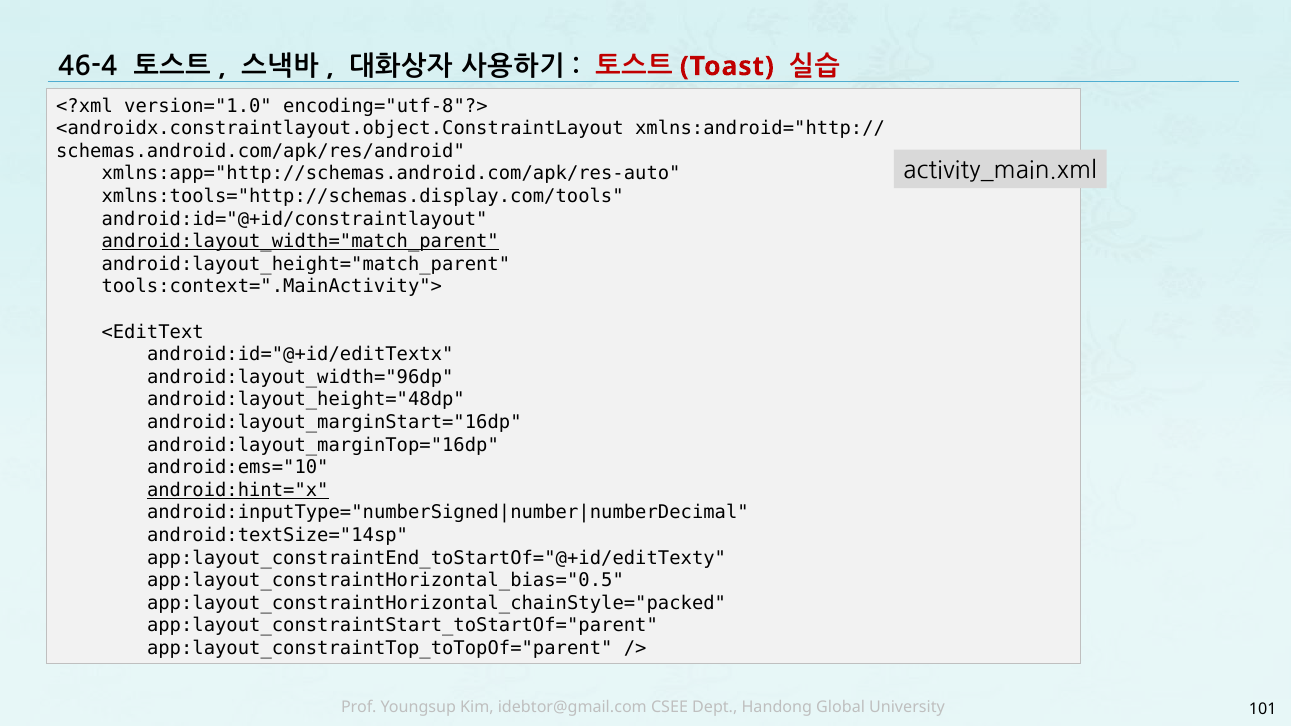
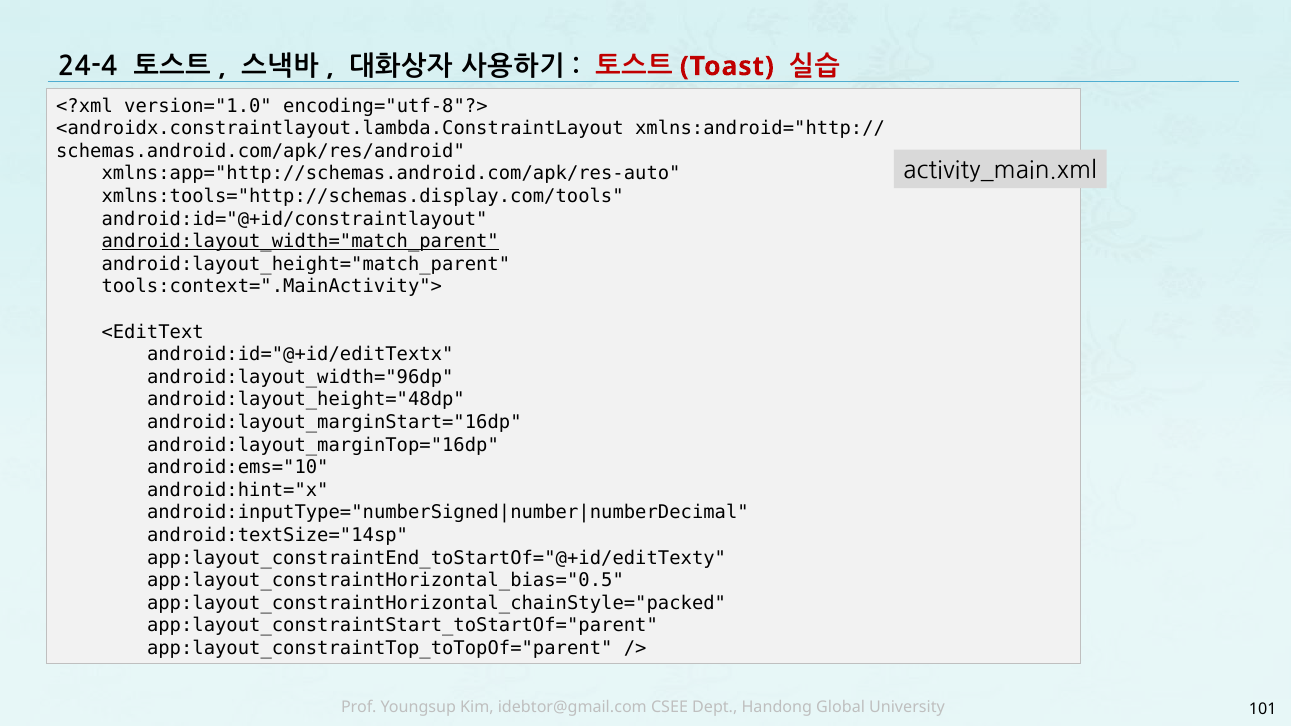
46-4: 46-4 -> 24-4 (88, 66)
<androidx.constraintlayout.object.ConstraintLayout: <androidx.constraintlayout.object.ConstraintLayout -> <androidx.constraintlayout.lambda.ConstraintLayout (340, 129)
android:hint="x underline: present -> none (238, 490)
